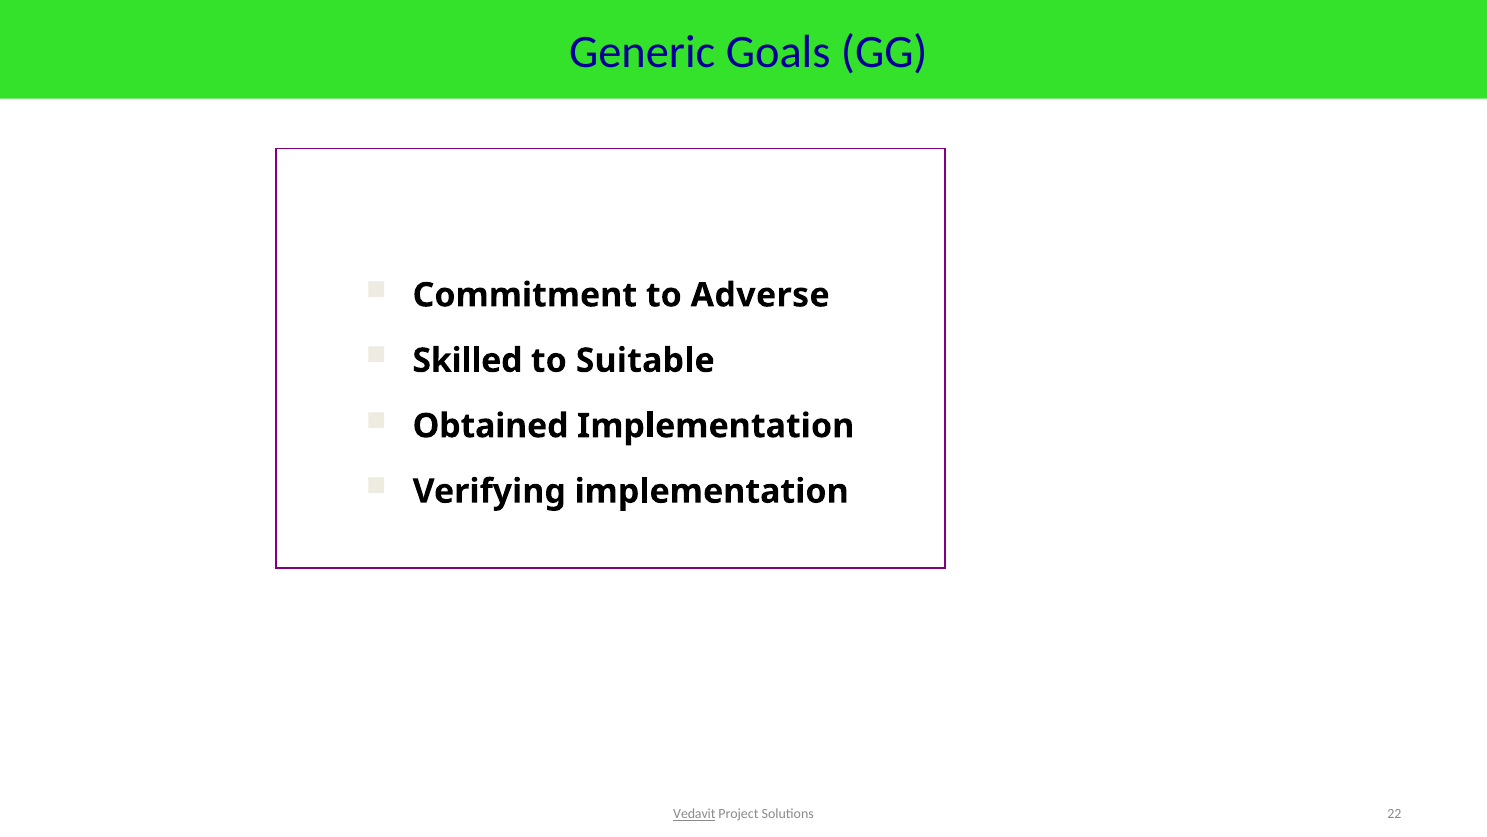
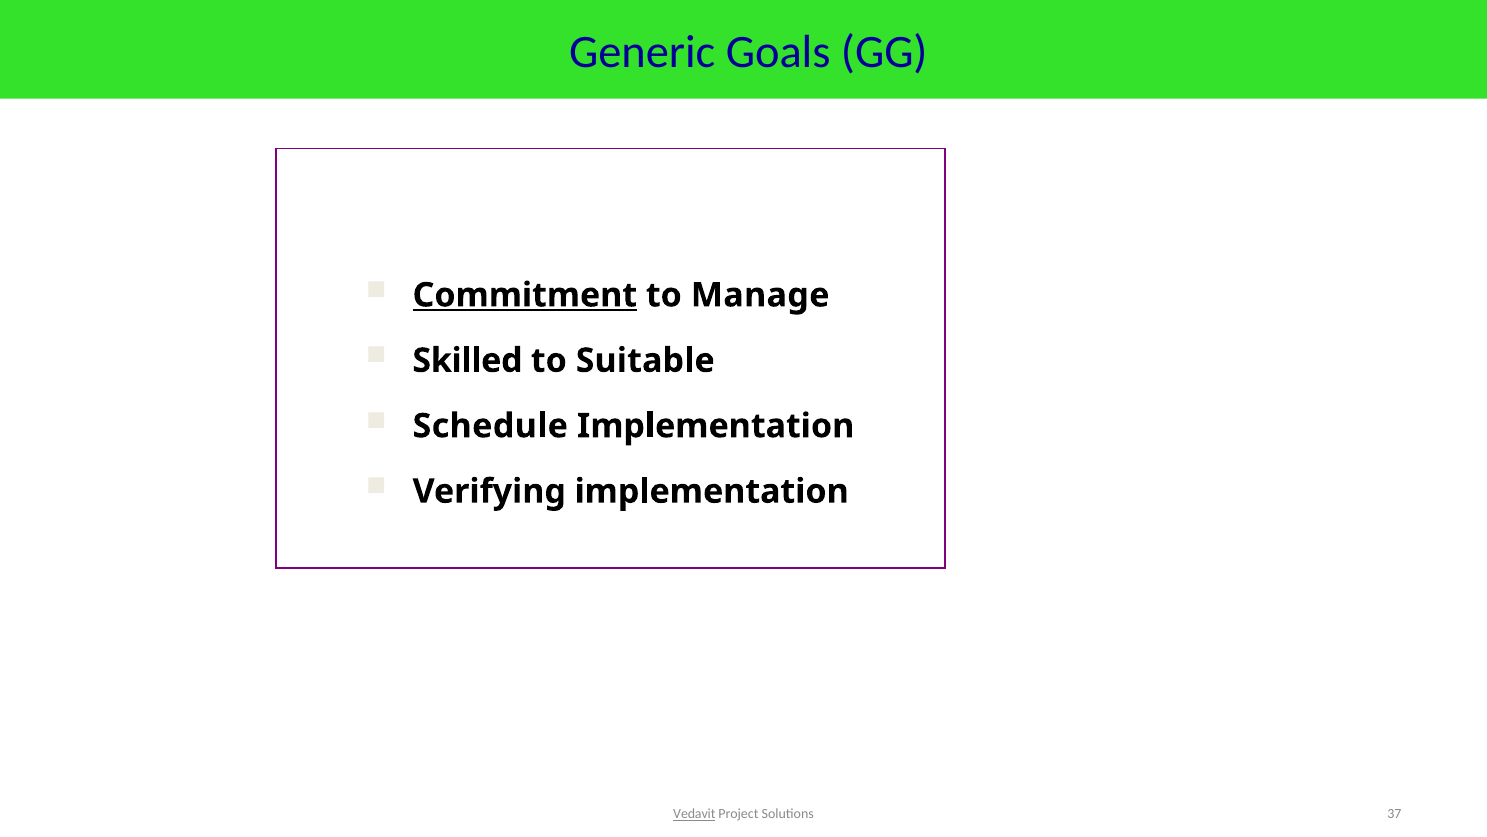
Commitment underline: none -> present (525, 295)
Adverse: Adverse -> Manage (760, 295)
Obtained: Obtained -> Schedule (490, 426)
22: 22 -> 37 (1394, 813)
